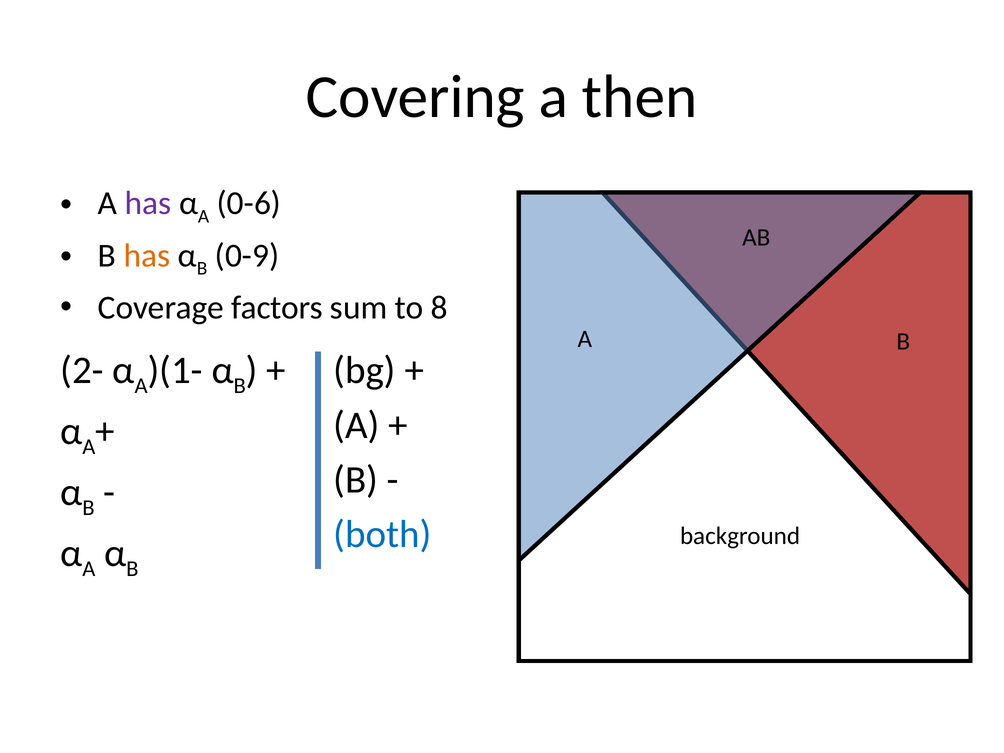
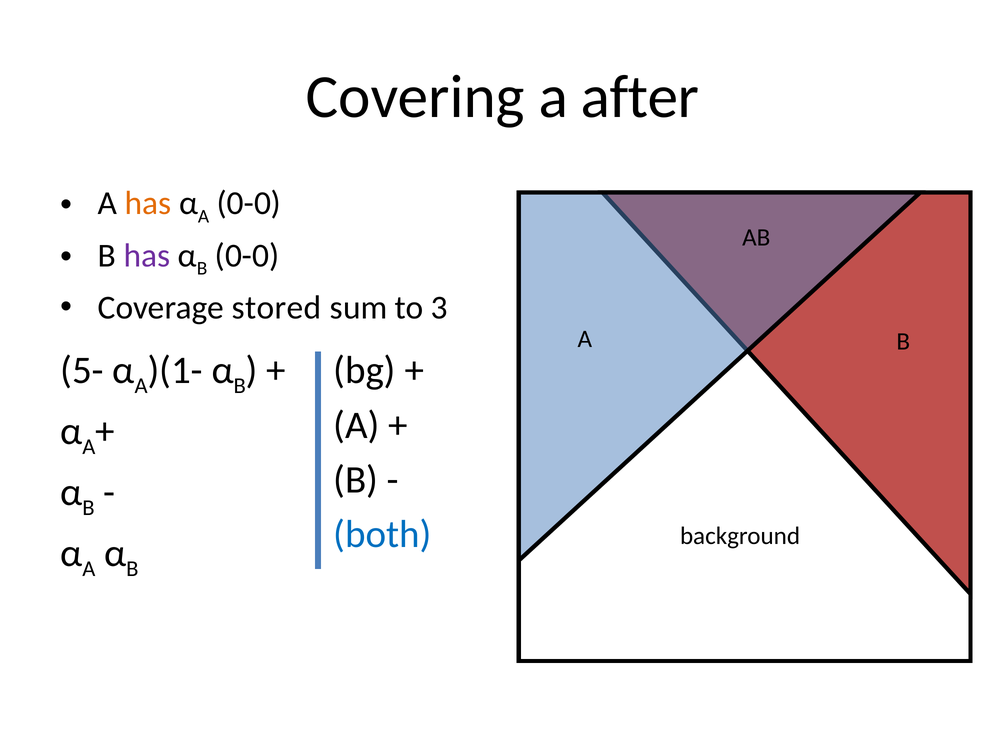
then: then -> after (640, 97)
has colour: purple -> orange (148, 203)
A 0-6: 0-6 -> 0-0 (249, 203)
has colour: orange -> purple (147, 256)
B 0-9: 0-9 -> 0-0 (247, 256)
factors: factors -> stored (277, 308)
8: 8 -> 3 (439, 308)
2-: 2- -> 5- (82, 371)
